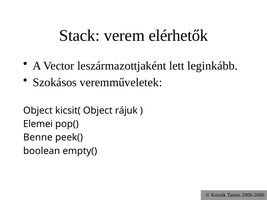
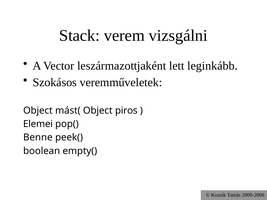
elérhetők: elérhetők -> vizsgálni (178, 36)
kicsit(: kicsit( -> mást( (68, 111)
rájuk: rájuk -> piros (126, 111)
